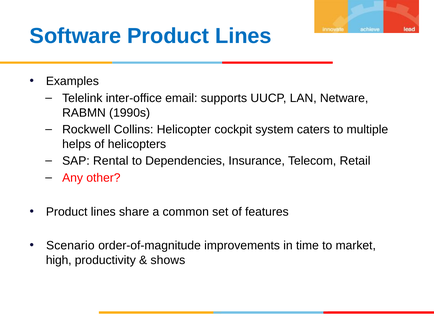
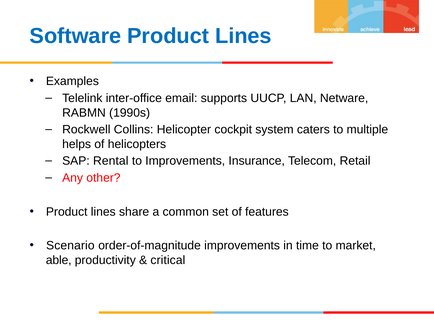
to Dependencies: Dependencies -> Improvements (185, 161)
high: high -> able (59, 260)
shows: shows -> critical (168, 260)
